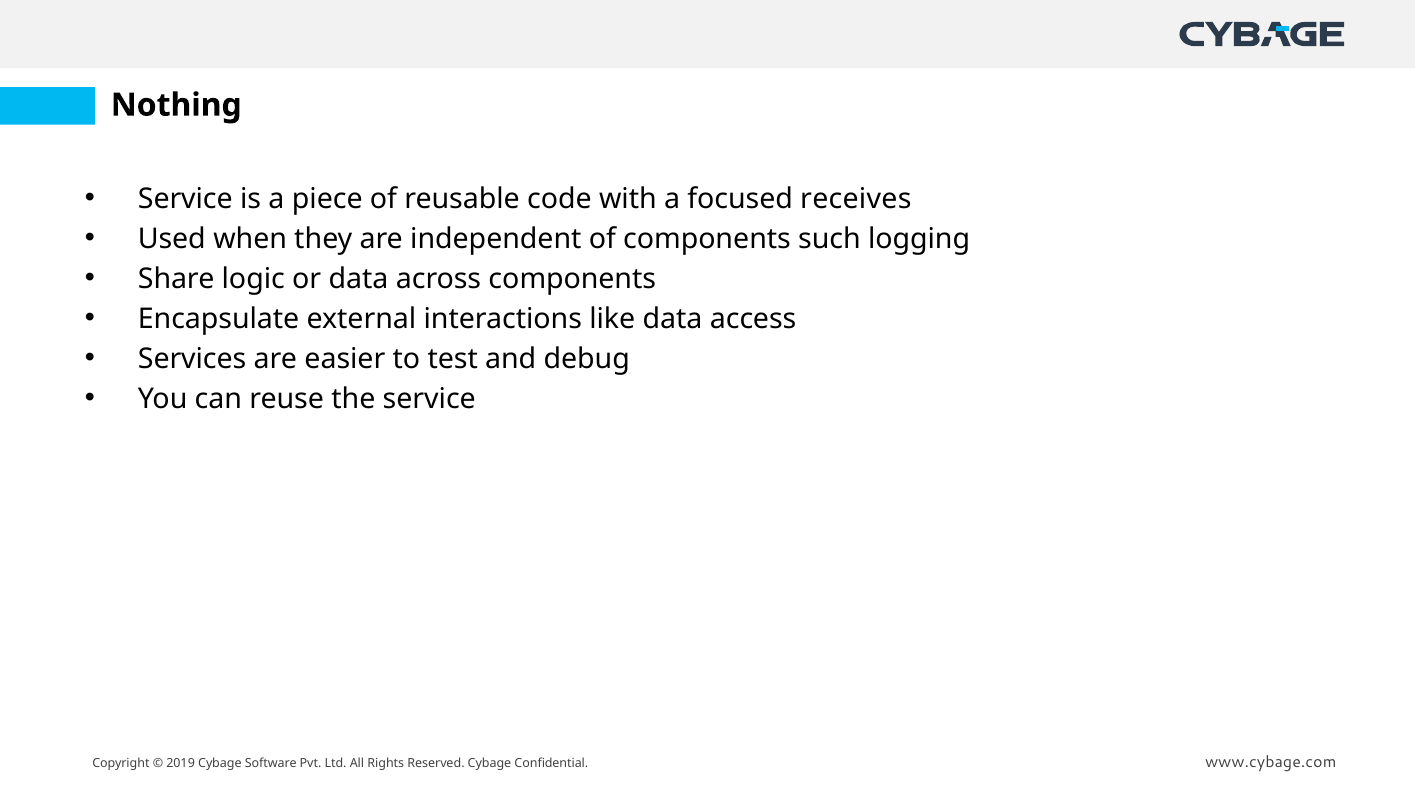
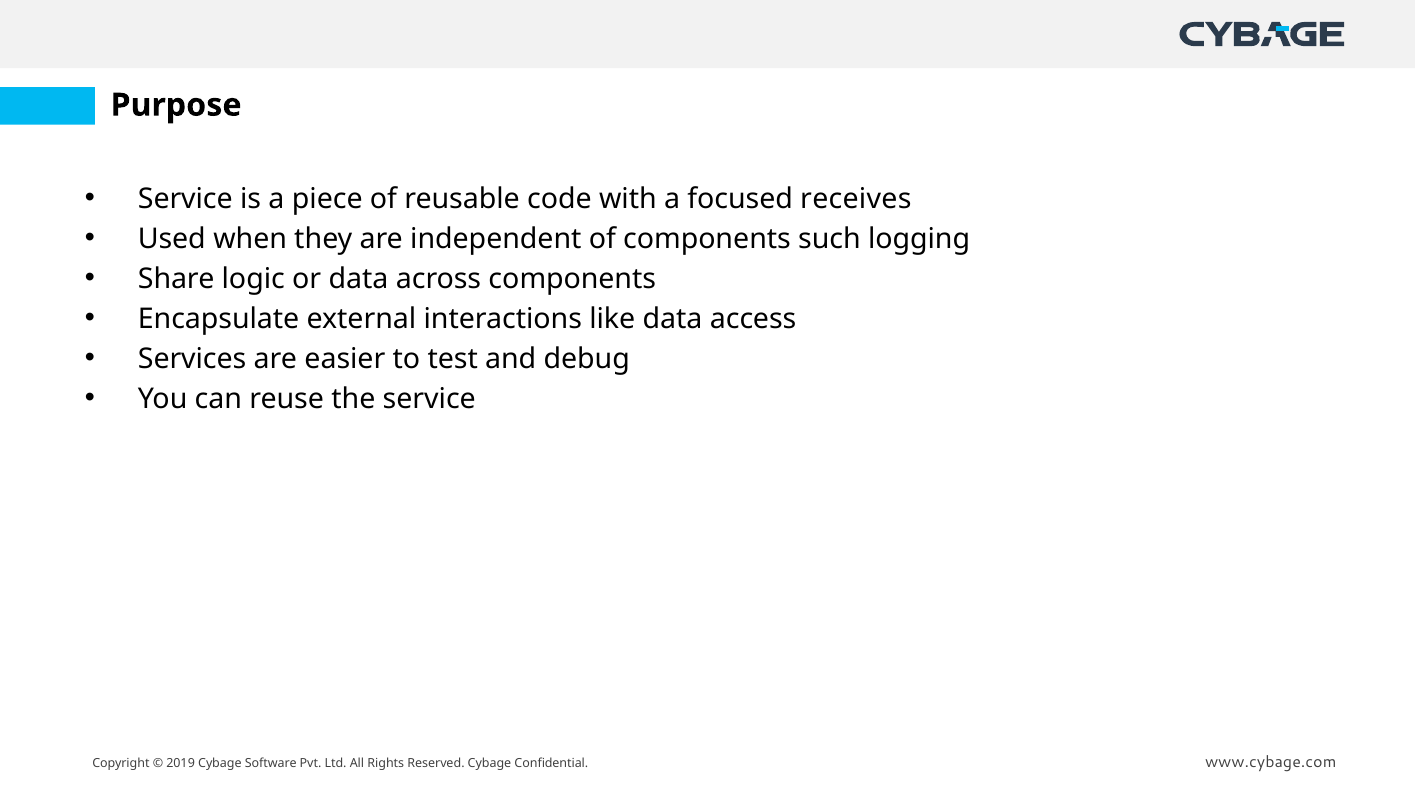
Nothing: Nothing -> Purpose (176, 105)
